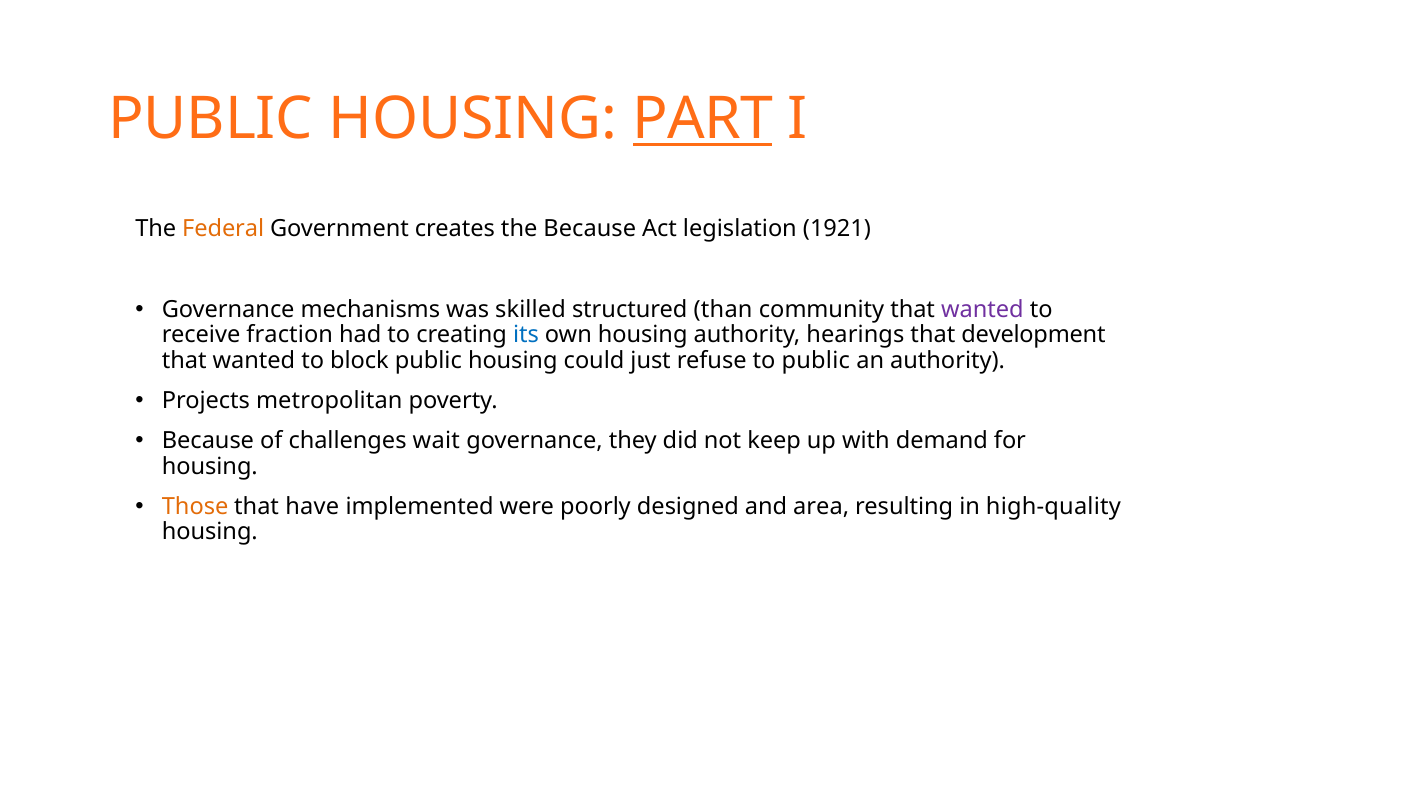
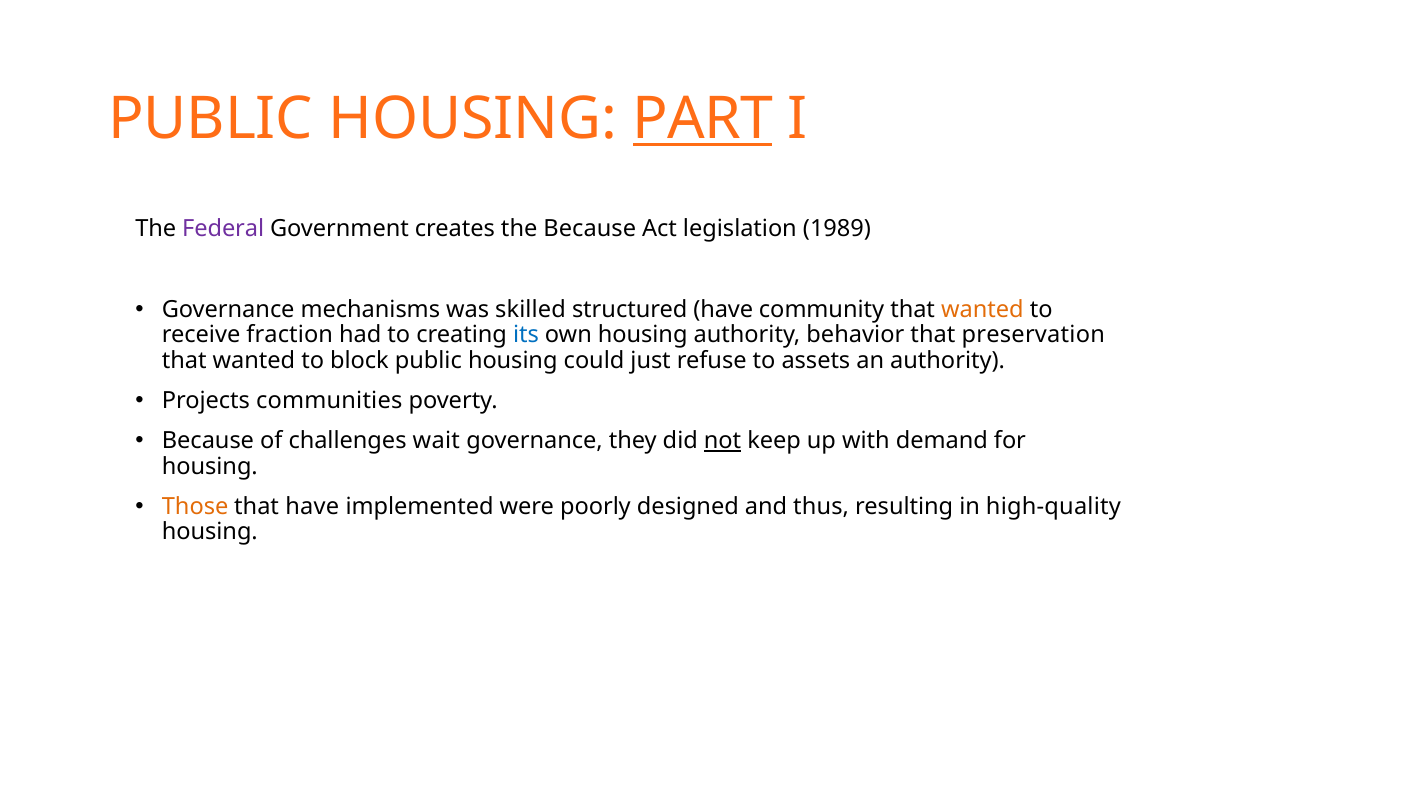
Federal colour: orange -> purple (223, 229)
1921: 1921 -> 1989 (837, 229)
structured than: than -> have (723, 310)
wanted colour: purple -> orange (982, 310)
hearings: hearings -> behavior (855, 335)
development: development -> preservation (1033, 335)
to public: public -> assets (816, 360)
metropolitan: metropolitan -> communities (329, 401)
not underline: none -> present (723, 441)
area: area -> thus (821, 506)
